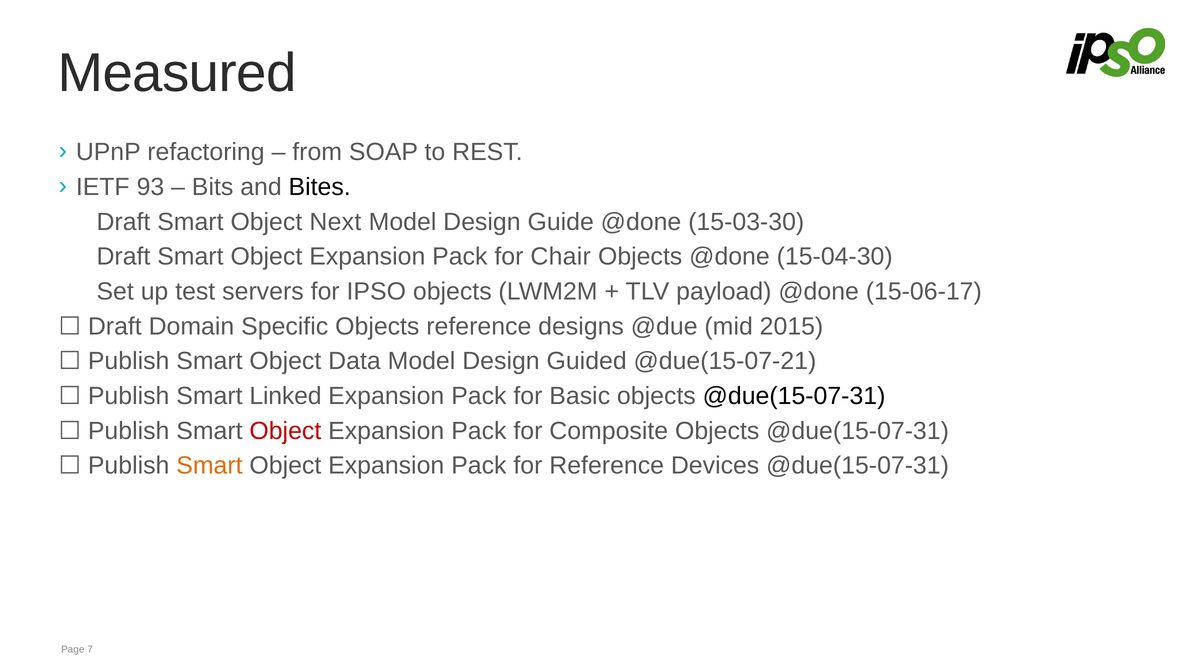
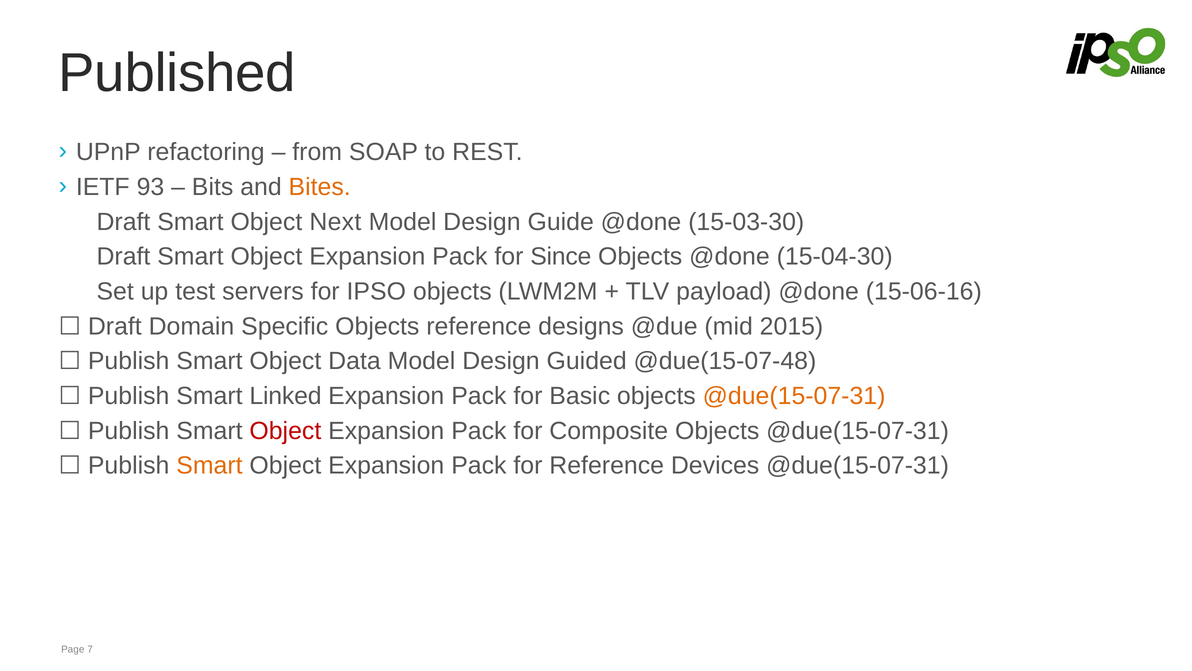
Measured: Measured -> Published (177, 73)
Bites colour: black -> orange (320, 187)
Chair: Chair -> Since (561, 256)
15-06-17: 15-06-17 -> 15-06-16 (924, 291)
@due(15-07-21: @due(15-07-21 -> @due(15-07-48 (725, 361)
@due(15-07-31 colour: black -> orange (794, 396)
